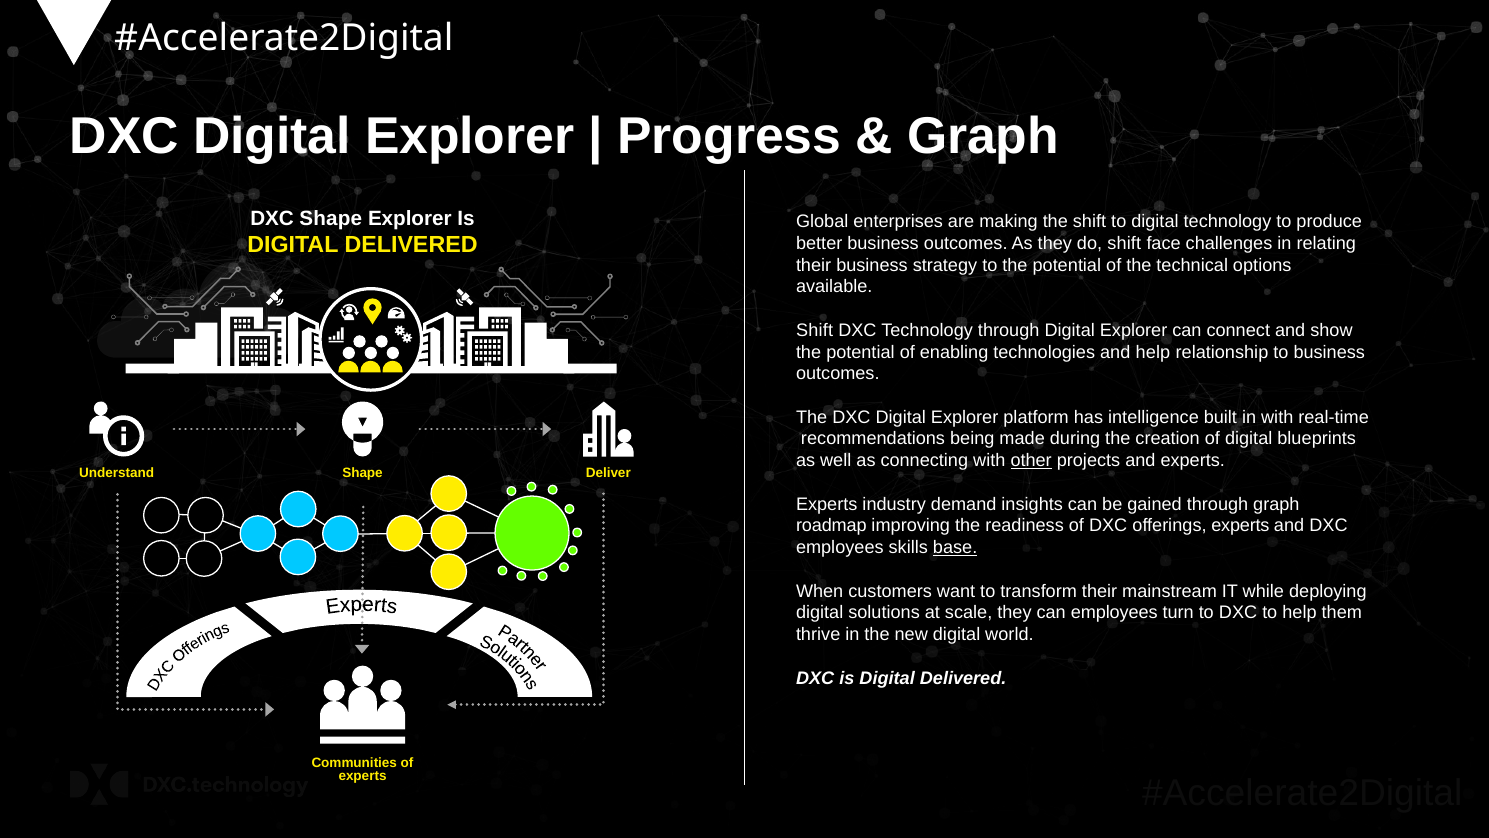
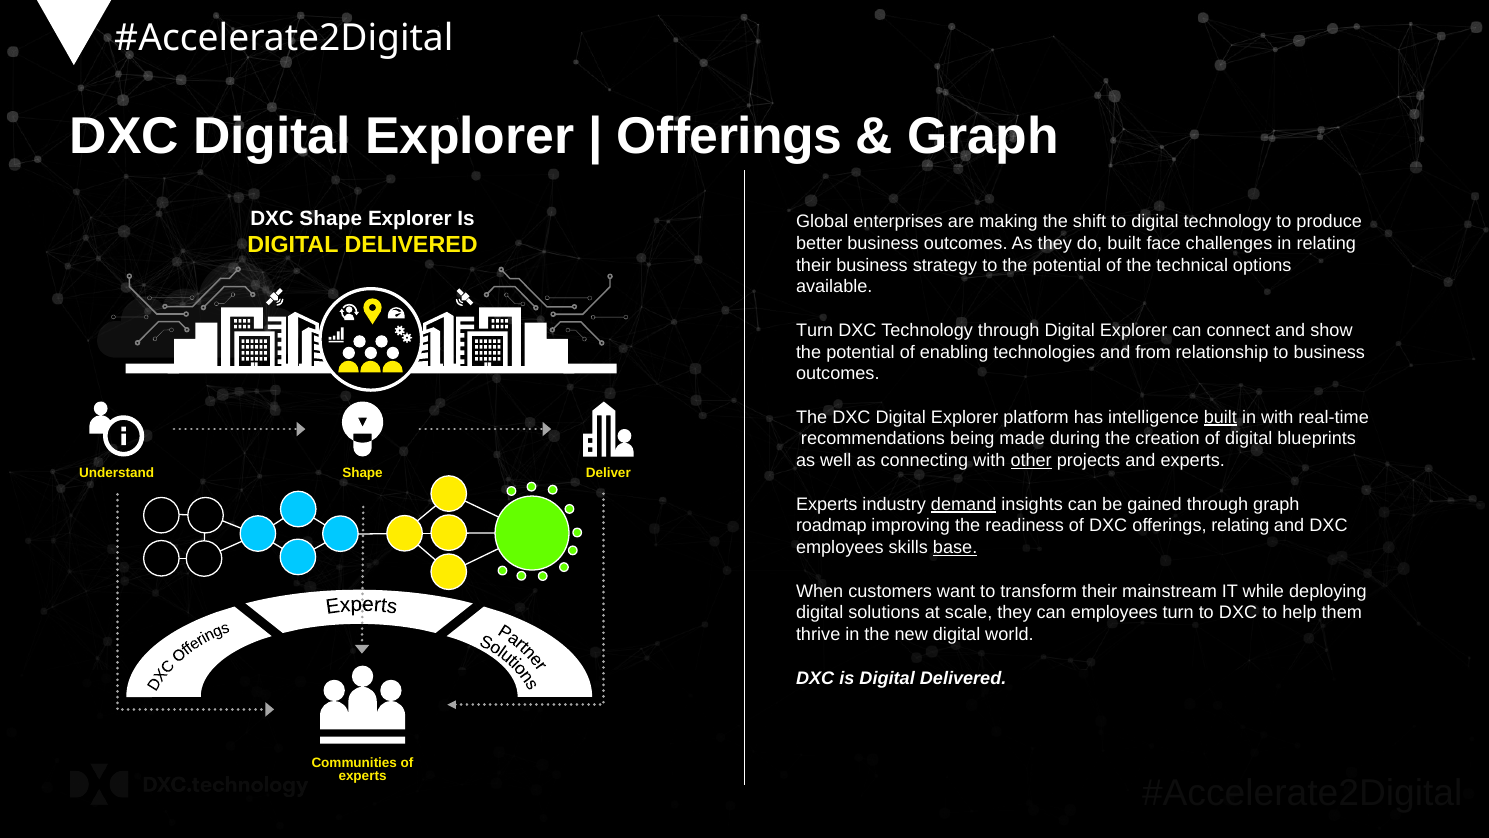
Progress: Progress -> Offerings (730, 136)
do shift: shift -> built (1124, 243)
Shift: Shift -> Turn (815, 330)
and help: help -> from (1153, 352)
built underline: none -> present (1220, 417)
demand underline: none -> present (964, 504)
offerings experts: experts -> relating (1240, 526)
